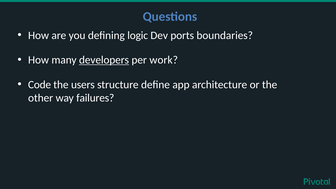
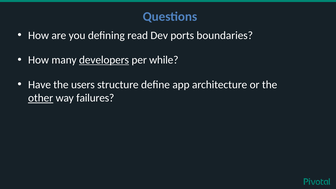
logic: logic -> read (138, 35)
work: work -> while (164, 60)
Code: Code -> Have (40, 85)
other underline: none -> present (41, 98)
